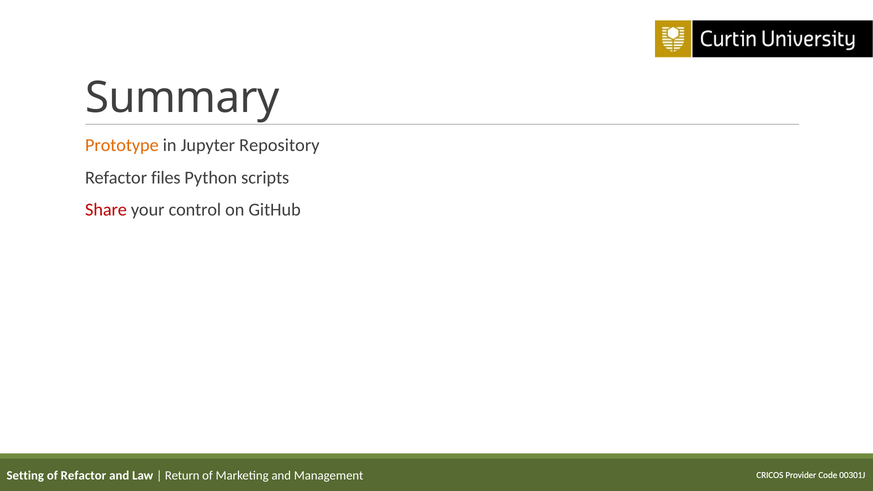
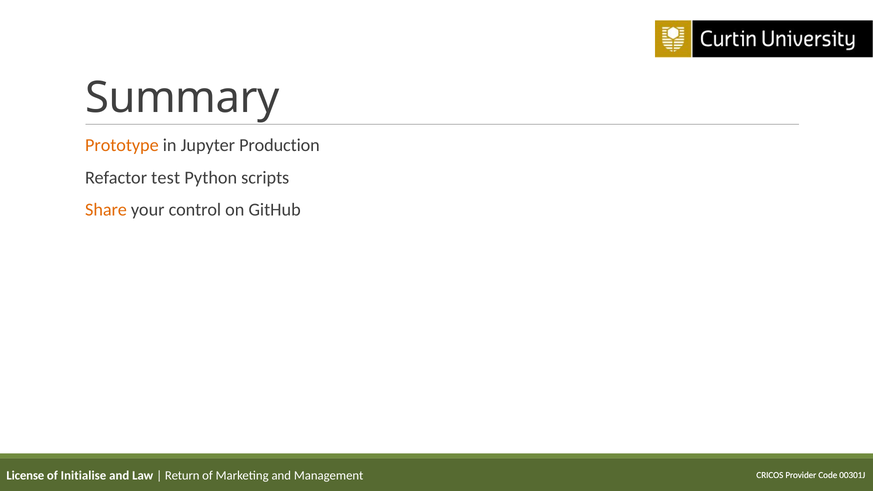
Repository: Repository -> Production (279, 145)
files: files -> test (166, 178)
Share colour: red -> orange (106, 210)
Setting: Setting -> License (25, 476)
of Refactor: Refactor -> Initialise (83, 476)
